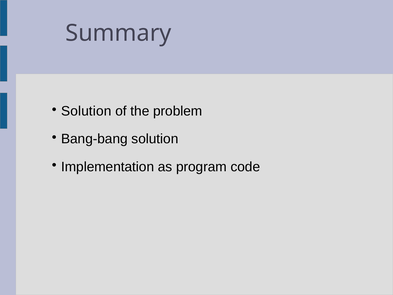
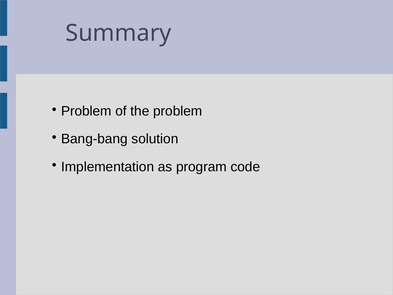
Solution: Solution -> Problem (86, 111)
